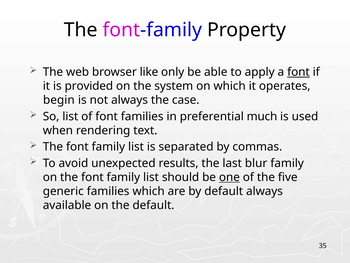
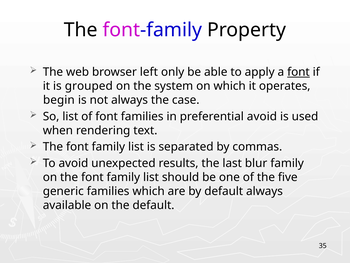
like: like -> left (149, 72)
provided: provided -> grouped (89, 86)
preferential much: much -> avoid (262, 116)
one underline: present -> none (229, 177)
